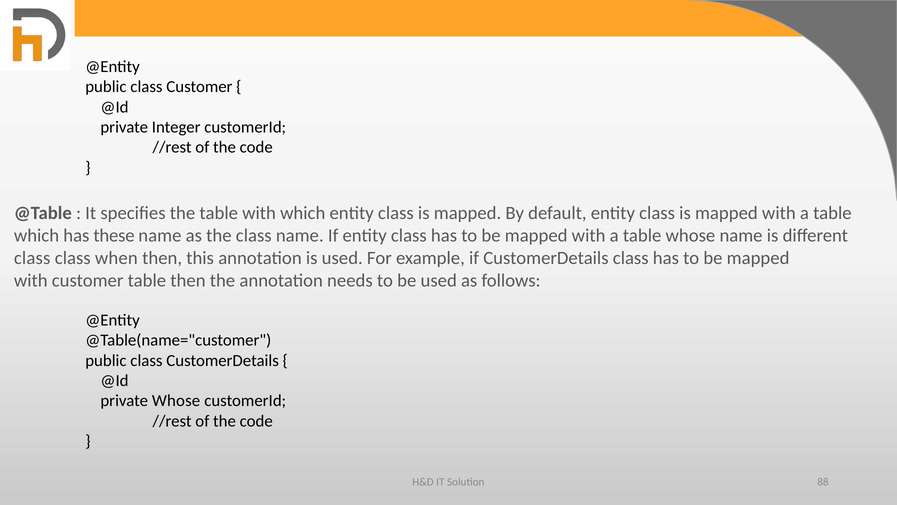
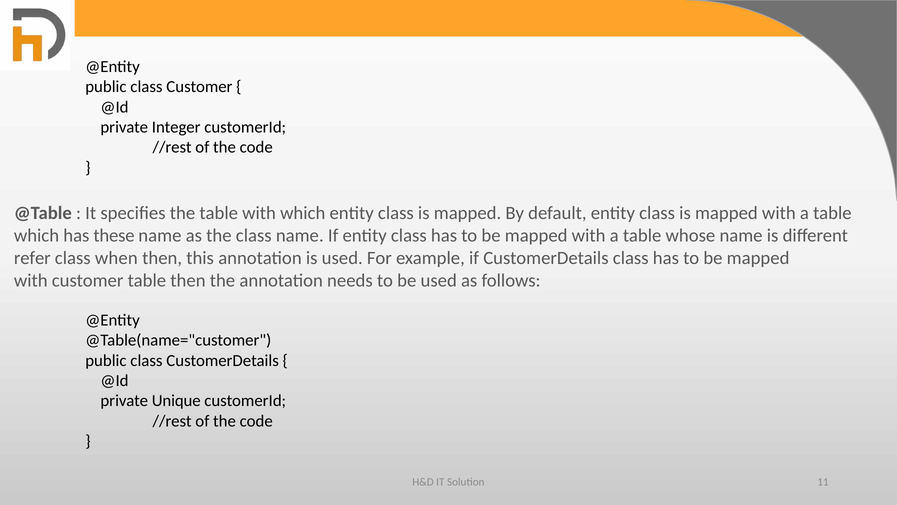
class: class -> refer (32, 258)
private Whose: Whose -> Unique (176, 401)
88: 88 -> 11 (823, 482)
